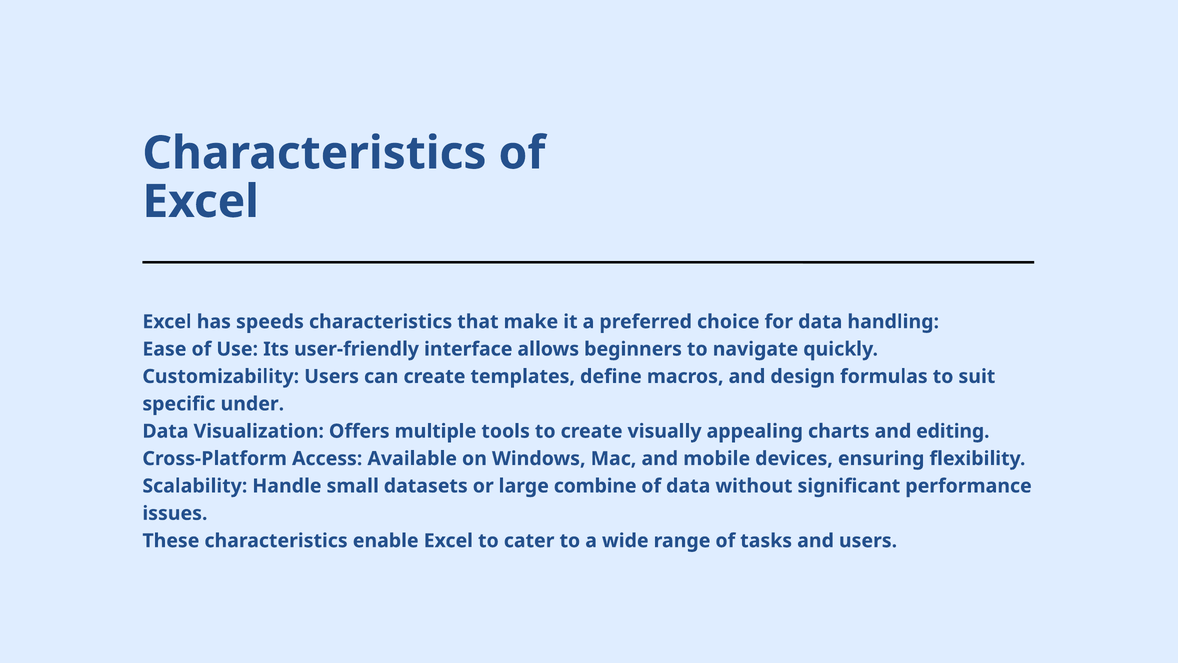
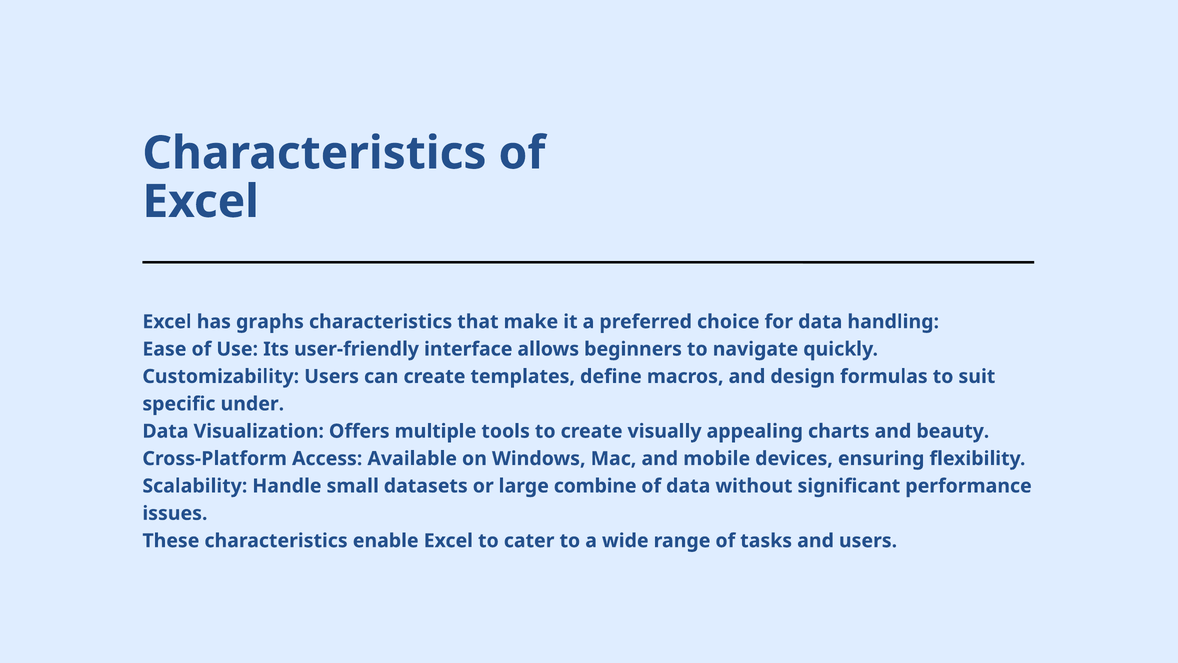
speeds: speeds -> graphs (270, 322)
editing: editing -> beauty (953, 431)
